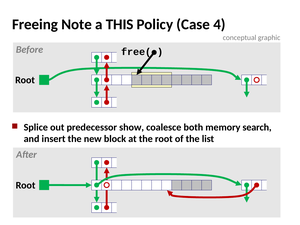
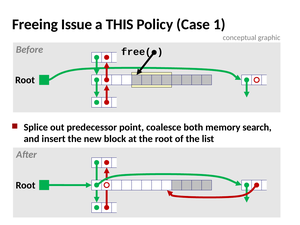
Note: Note -> Issue (77, 24)
4: 4 -> 1 (219, 24)
show: show -> point (132, 127)
